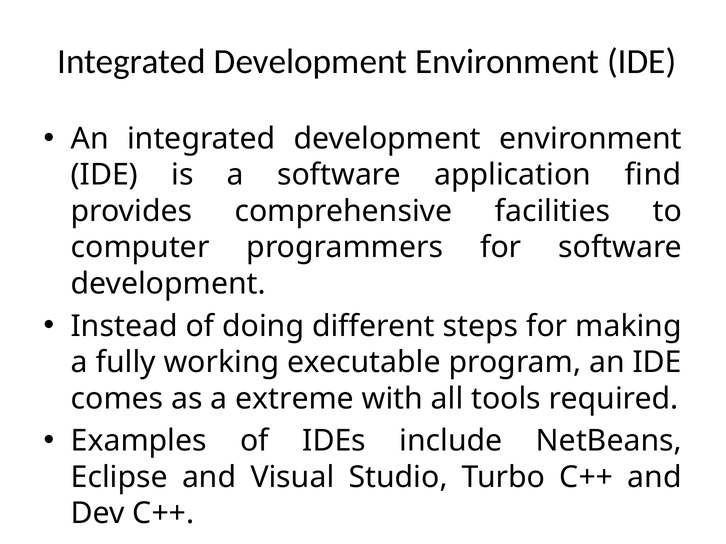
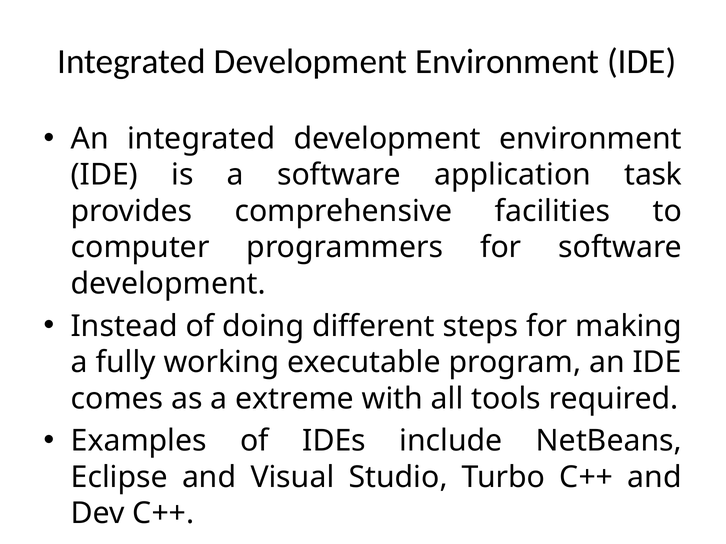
find: find -> task (653, 175)
